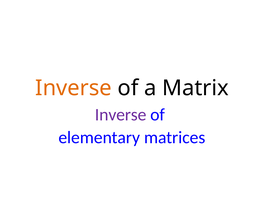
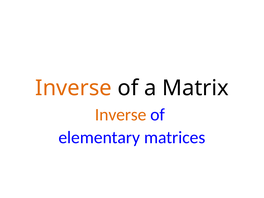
Inverse colour: purple -> orange (121, 115)
